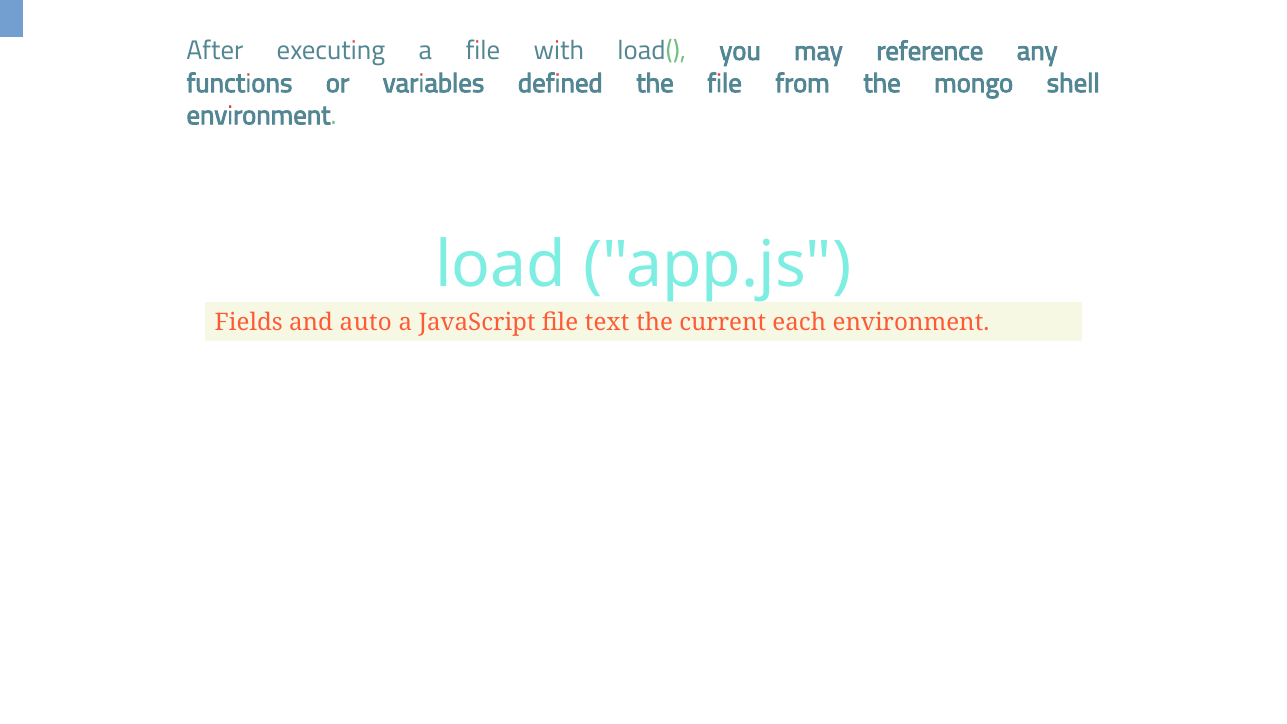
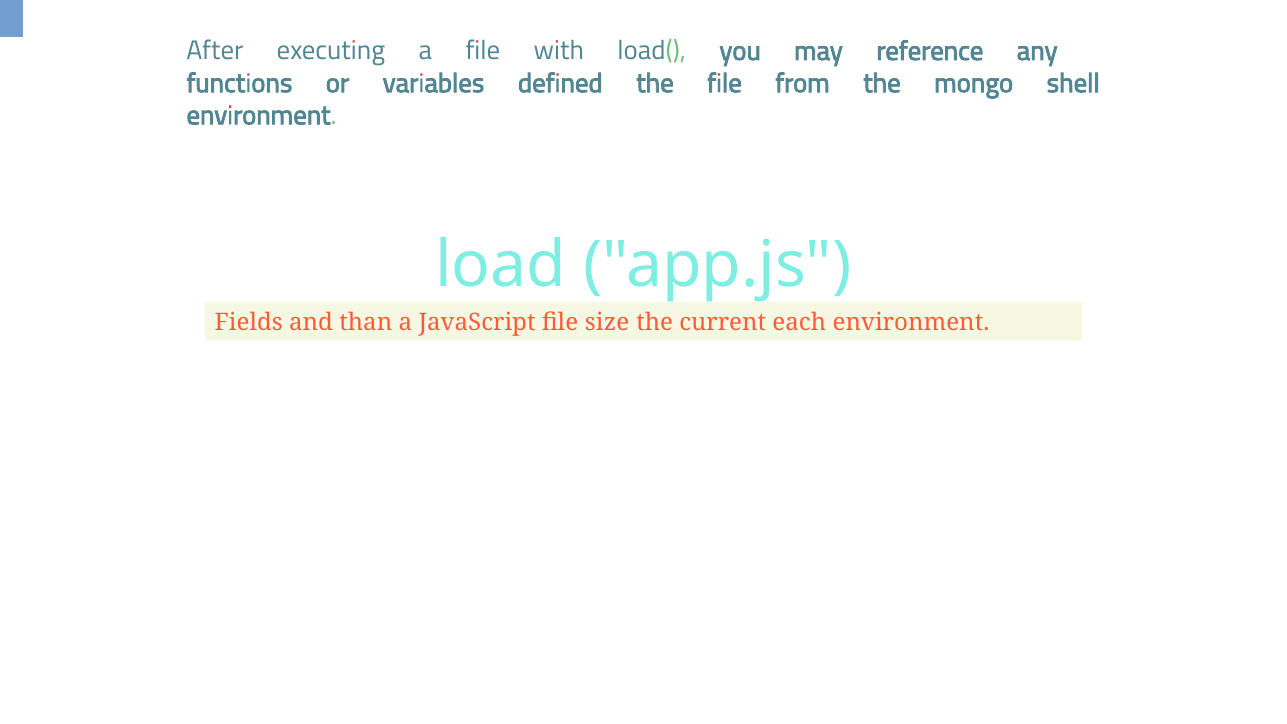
auto: auto -> than (366, 323)
text: text -> size (607, 323)
